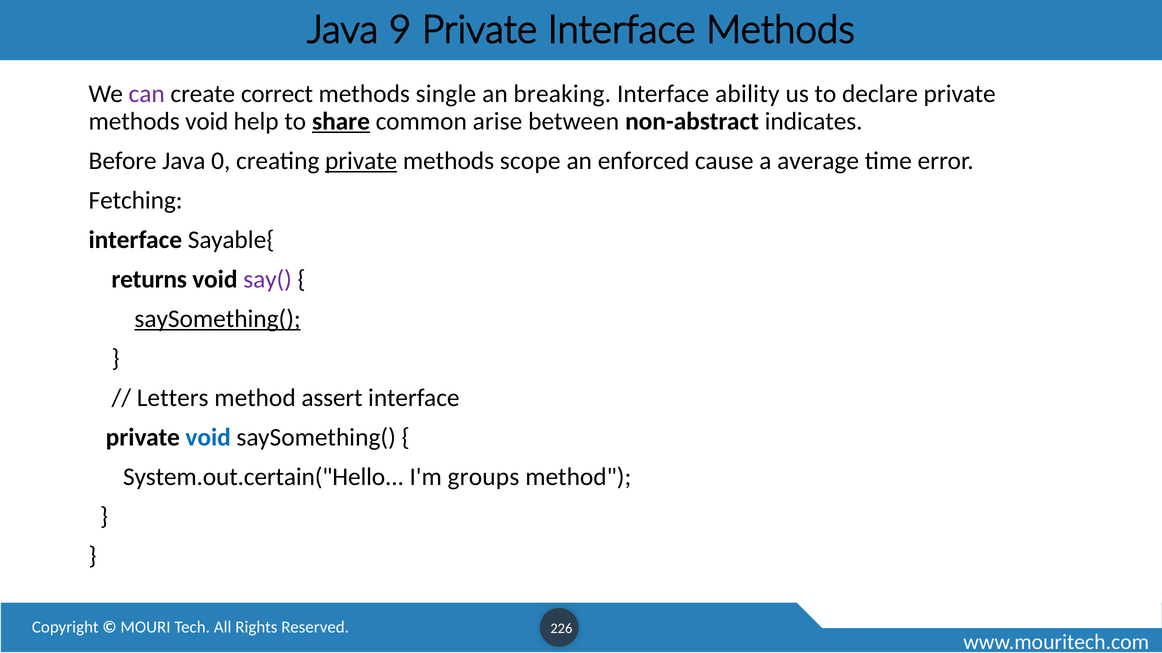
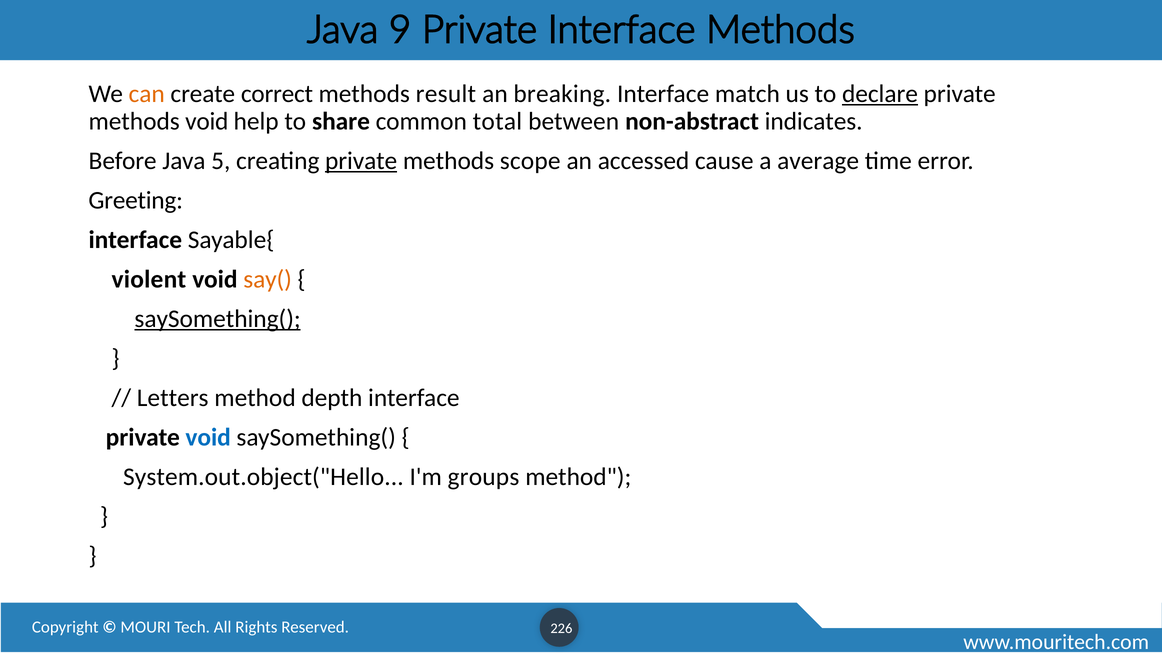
can colour: purple -> orange (147, 94)
single: single -> result (446, 94)
ability: ability -> match (747, 94)
declare underline: none -> present (880, 94)
share underline: present -> none (341, 121)
arise: arise -> total (497, 121)
0: 0 -> 5 (221, 161)
enforced: enforced -> accessed (644, 161)
Fetching: Fetching -> Greeting (136, 201)
returns: returns -> violent (149, 280)
say( colour: purple -> orange (268, 280)
assert: assert -> depth (332, 398)
System.out.certain("Hello: System.out.certain("Hello -> System.out.object("Hello (263, 477)
